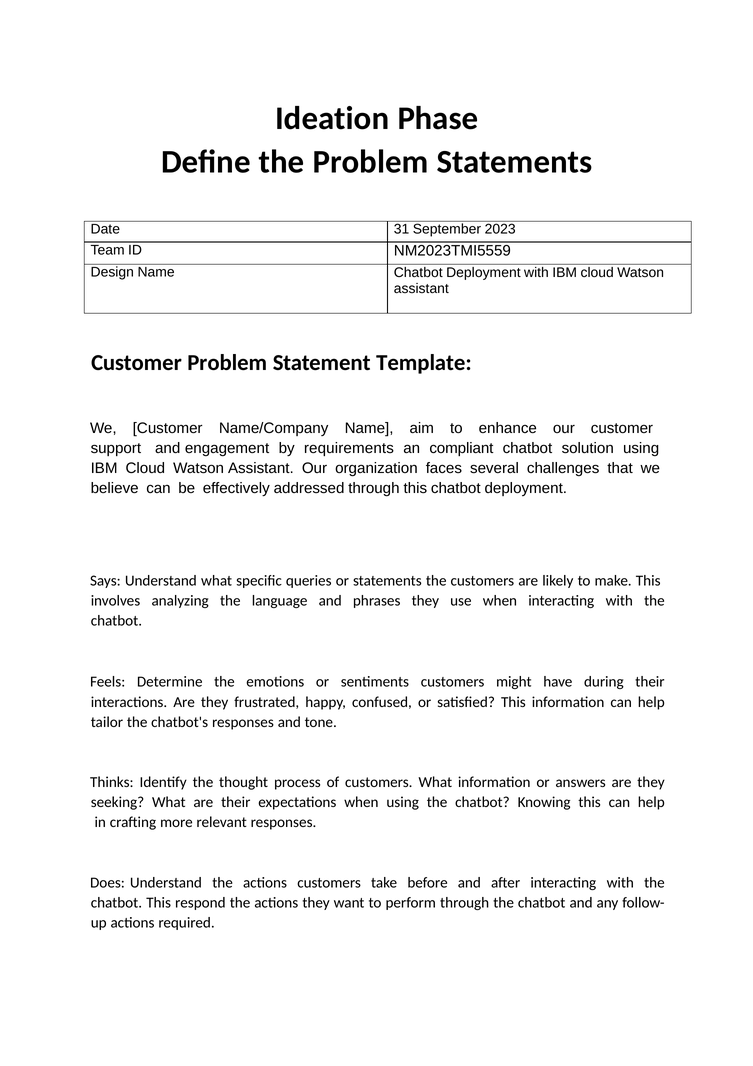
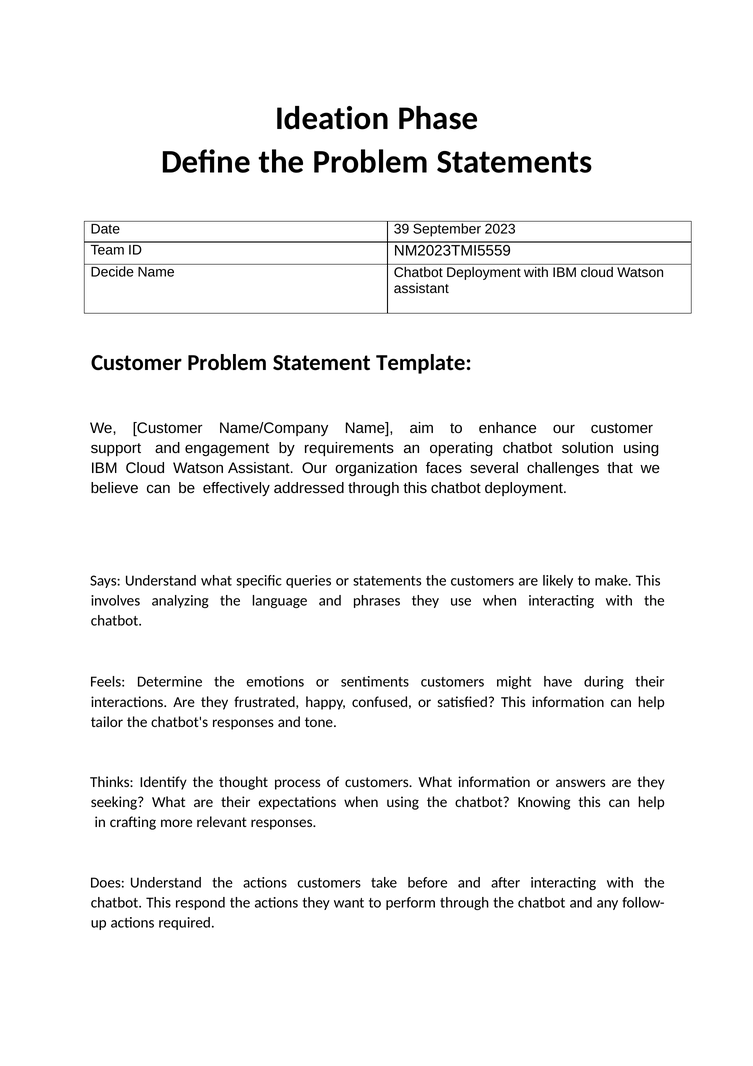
31: 31 -> 39 (402, 229)
Design: Design -> Decide (112, 272)
compliant: compliant -> operating (461, 448)
